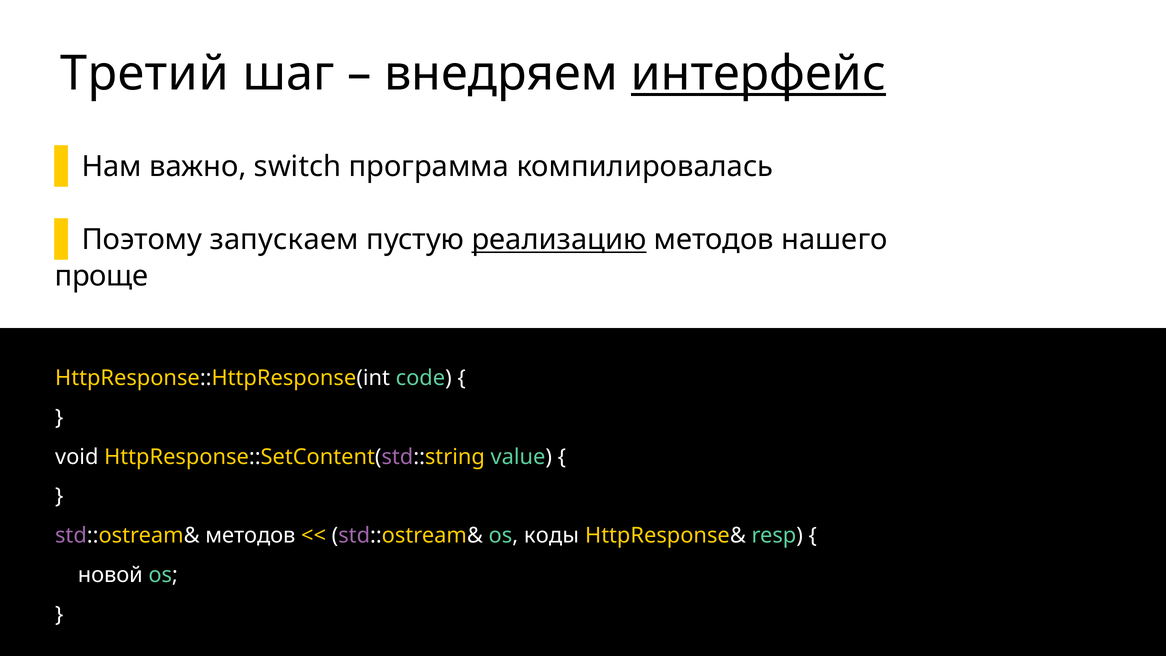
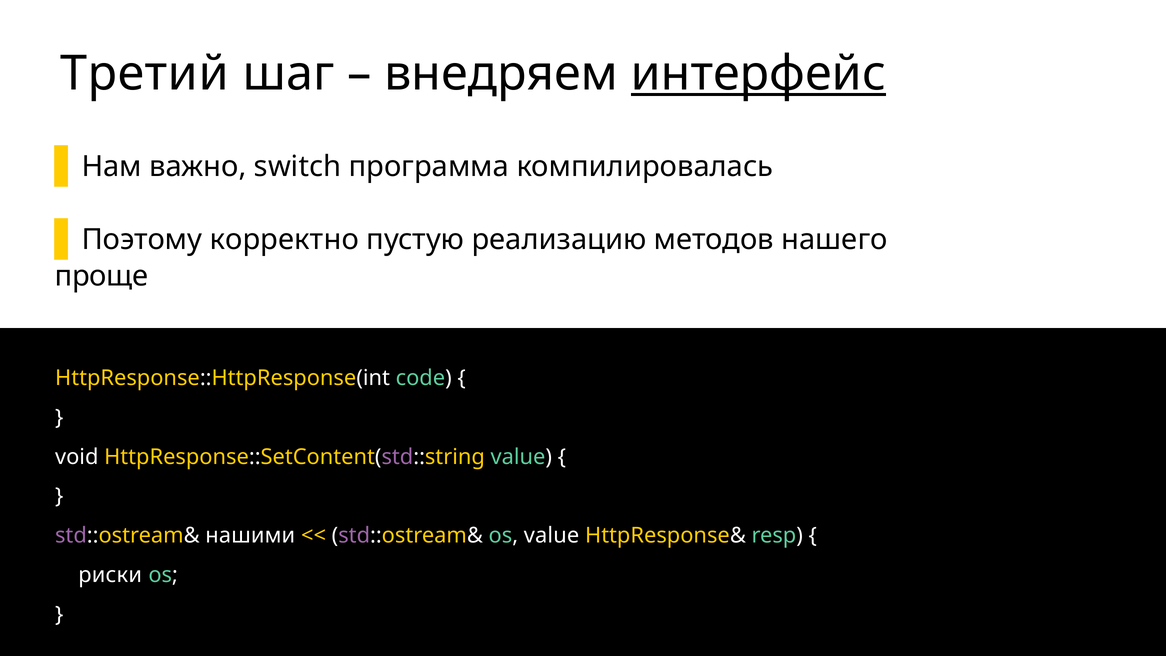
запускаем: запускаем -> корректно (284, 240)
реализацию underline: present -> none (559, 240)
std::ostream& методов: методов -> нашими (250, 536)
os коды: коды -> value (552, 536)
новой: новой -> риски (110, 575)
